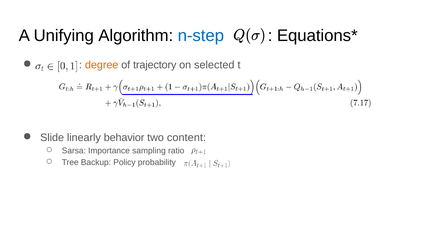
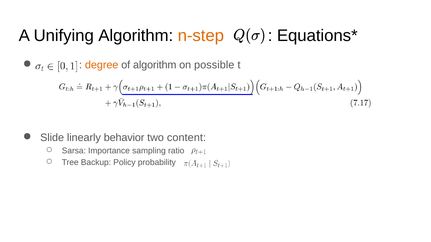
n-step colour: blue -> orange (201, 36)
of trajectory: trajectory -> algorithm (155, 65)
selected: selected -> possible (214, 65)
